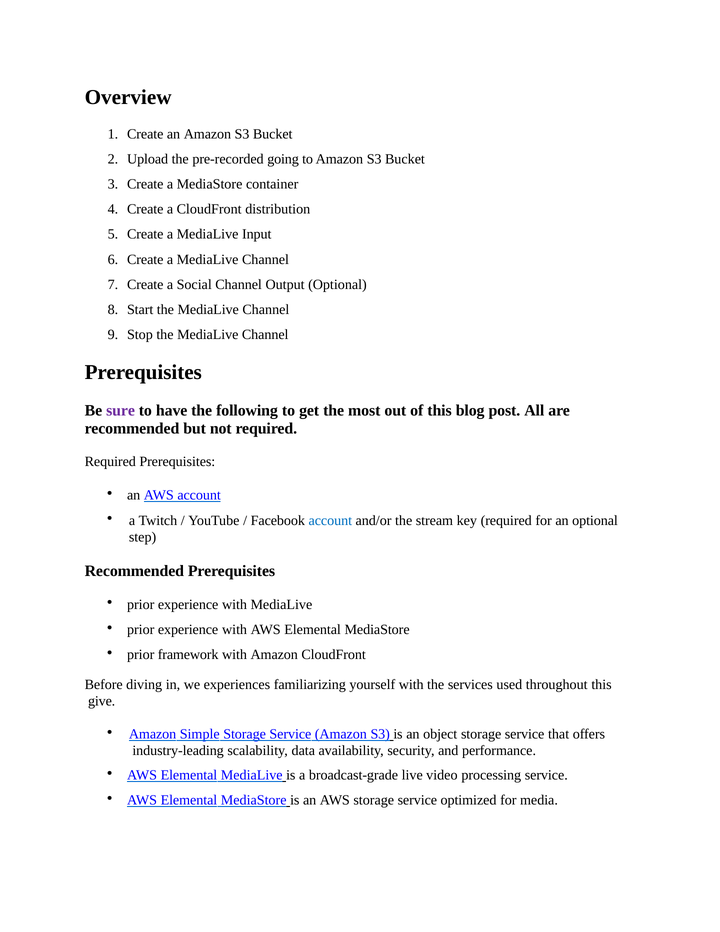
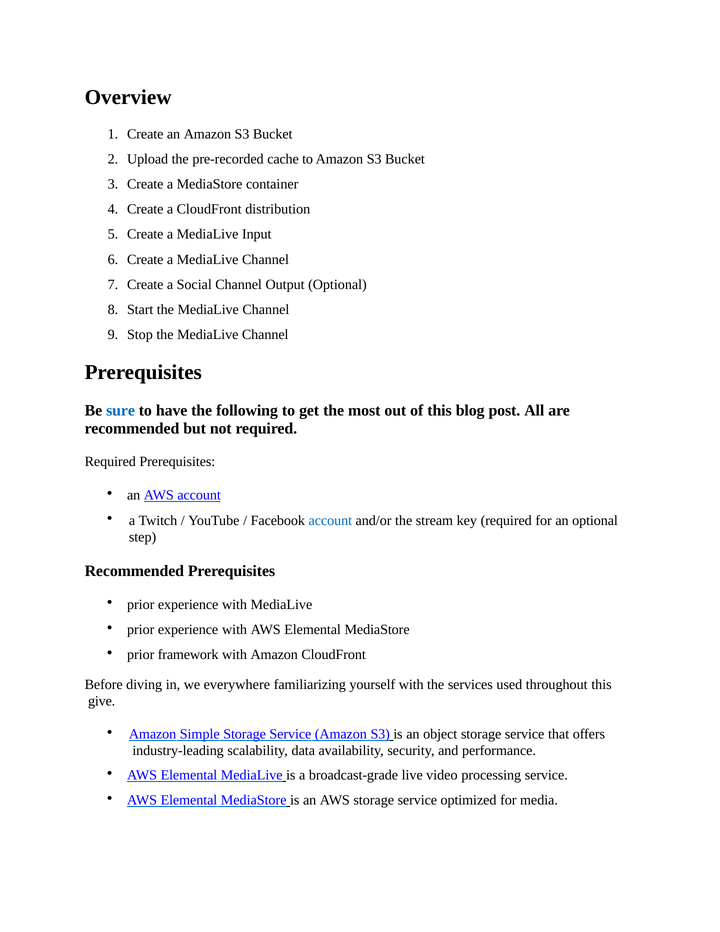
going: going -> cache (283, 159)
sure colour: purple -> blue (121, 410)
experiences: experiences -> everywhere (237, 685)
